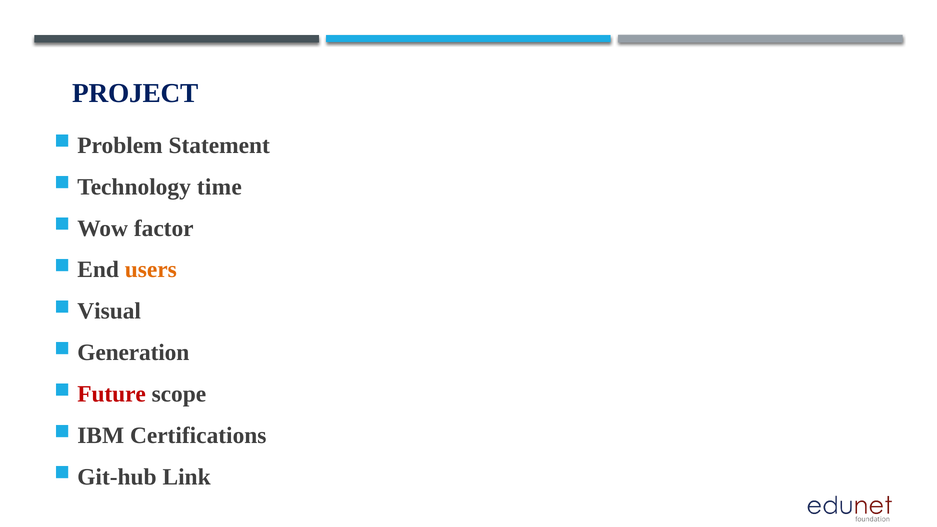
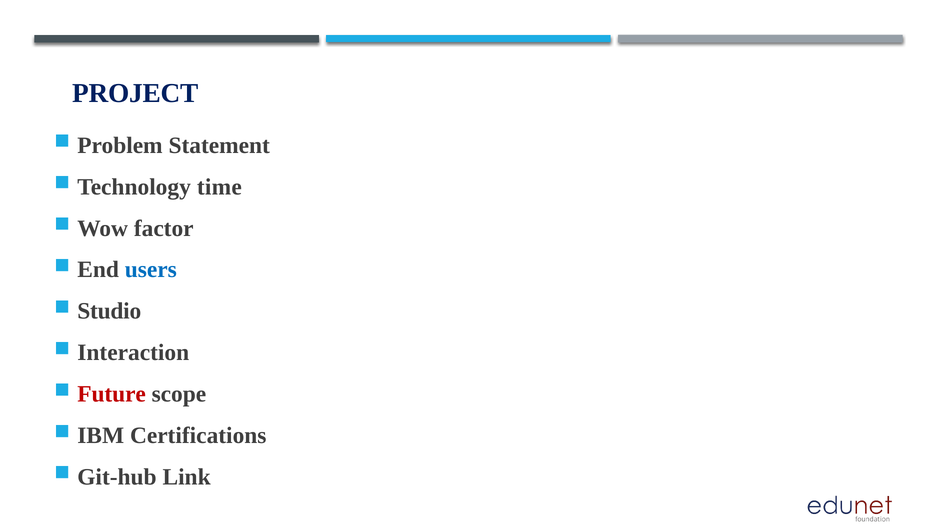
users colour: orange -> blue (151, 270)
Visual: Visual -> Studio (109, 311)
Generation: Generation -> Interaction (133, 353)
